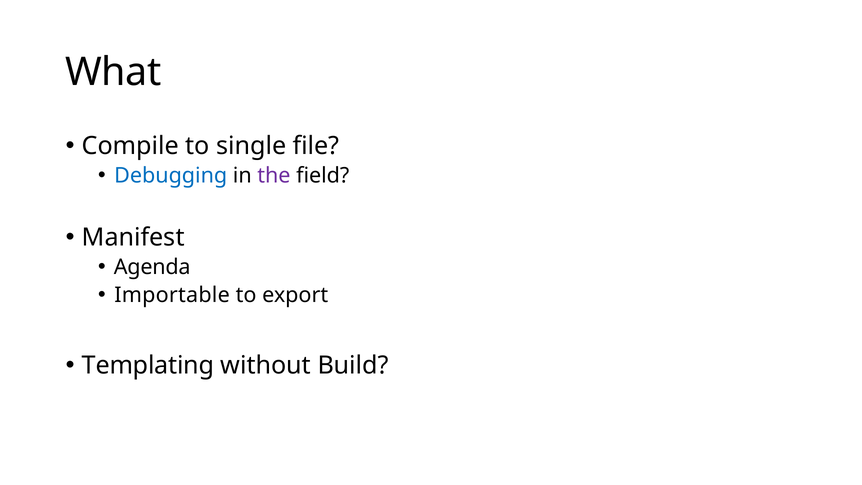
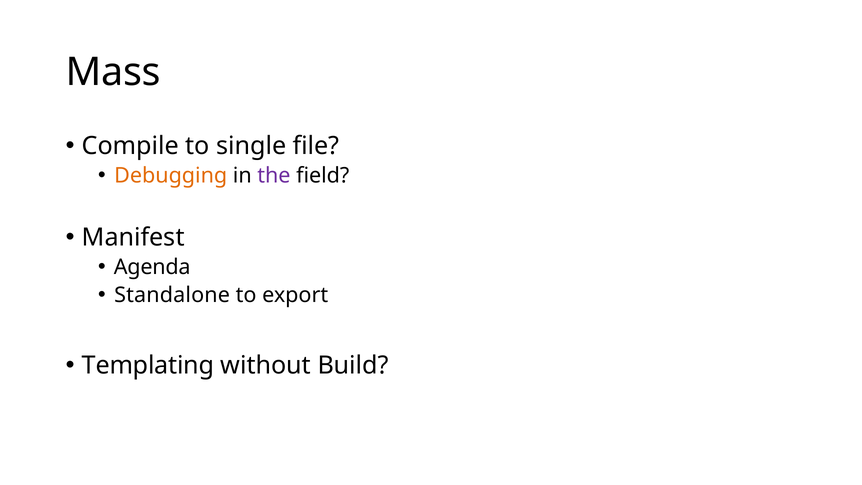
What: What -> Mass (113, 72)
Debugging colour: blue -> orange (171, 175)
Importable: Importable -> Standalone (172, 295)
